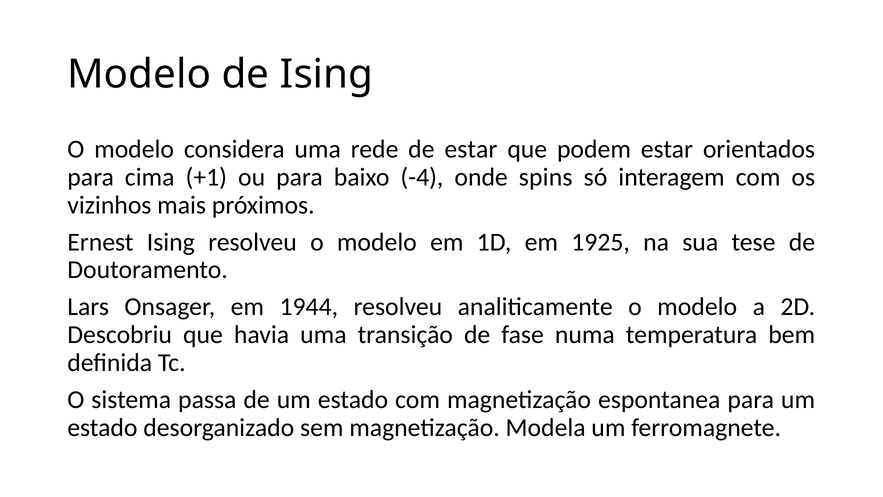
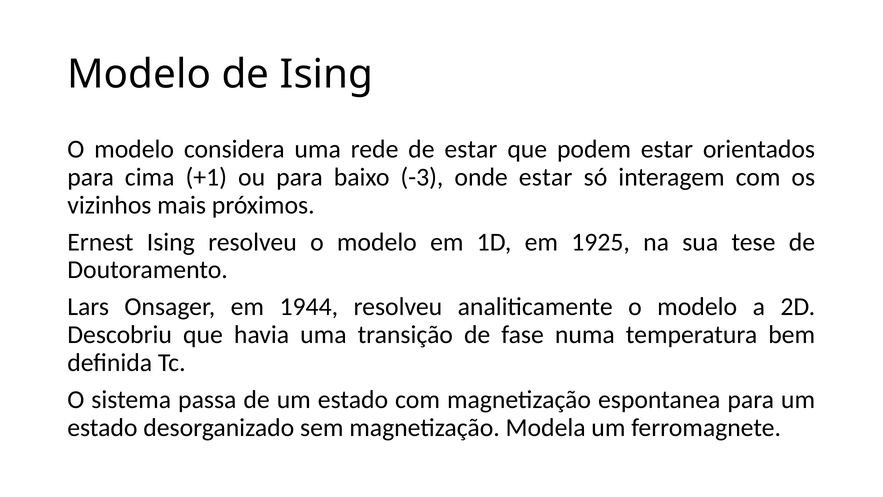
-4: -4 -> -3 (422, 177)
onde spins: spins -> estar (546, 177)
